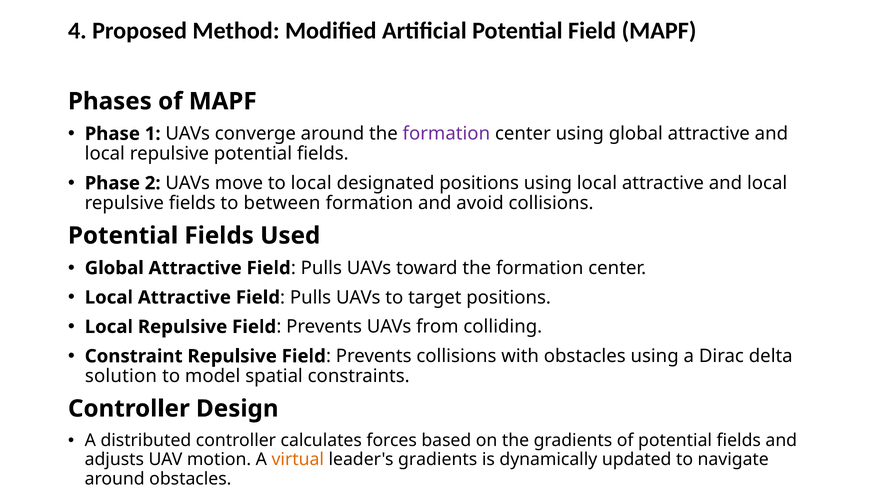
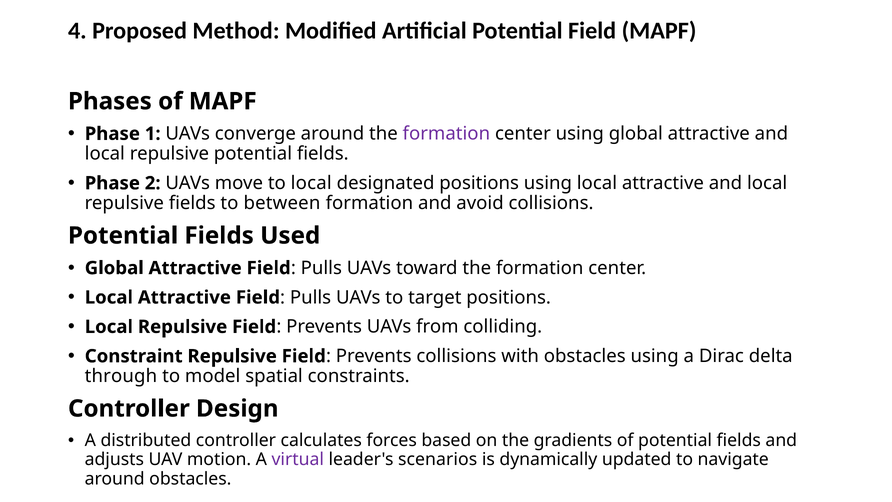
solution: solution -> through (121, 376)
virtual colour: orange -> purple (298, 459)
leader's gradients: gradients -> scenarios (438, 459)
